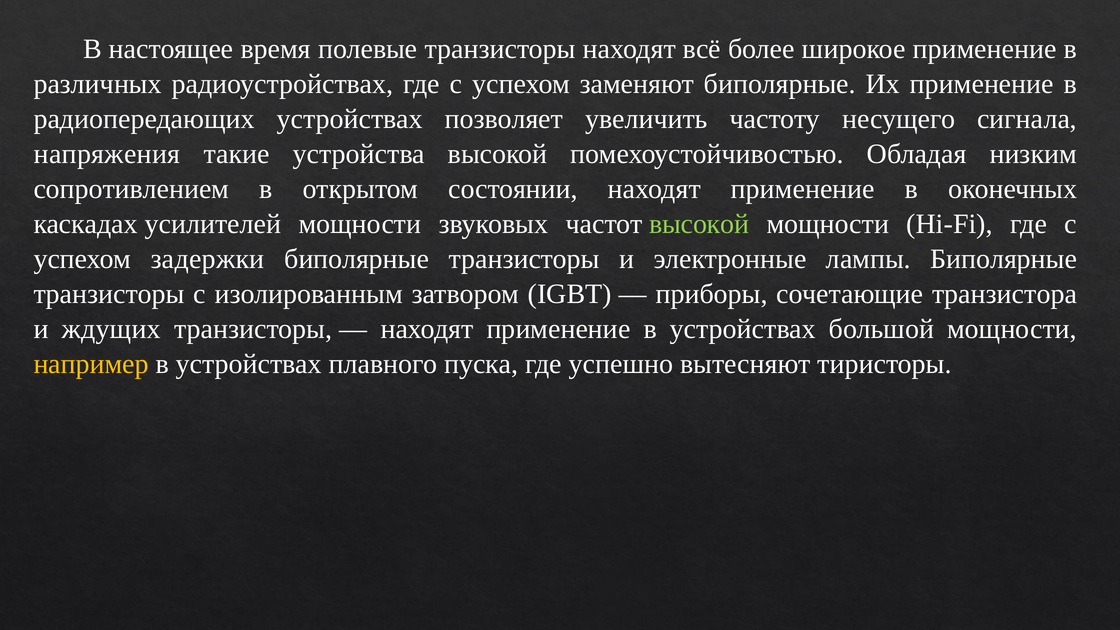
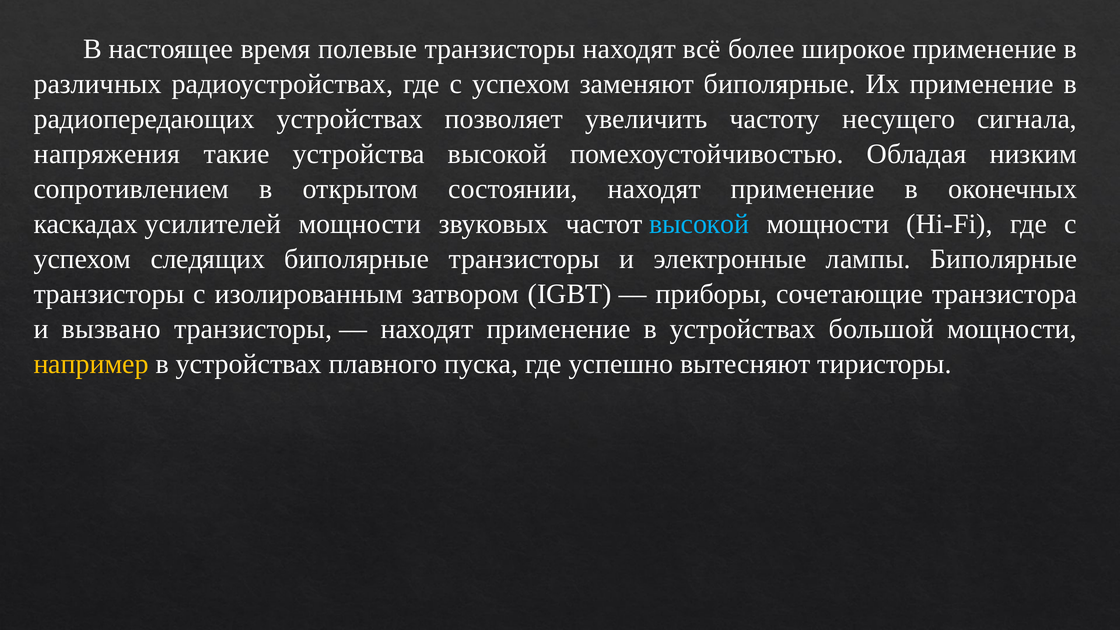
высокой colour: light green -> light blue (699, 224)
задержки: задержки -> следящих (208, 259)
ждущих: ждущих -> вызвано (111, 329)
